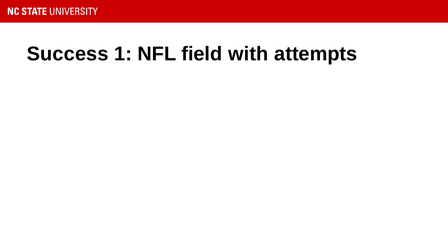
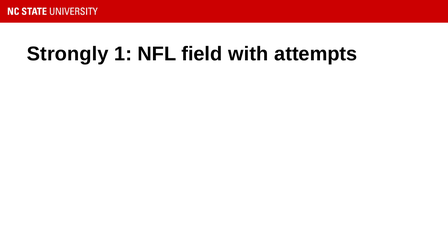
Success: Success -> Strongly (68, 54)
